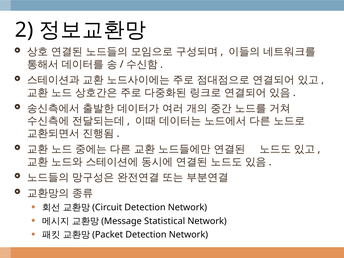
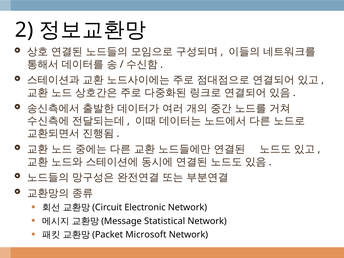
Detection: Detection -> Electronic (145, 207)
Detection: Detection -> Microsoft (146, 235)
